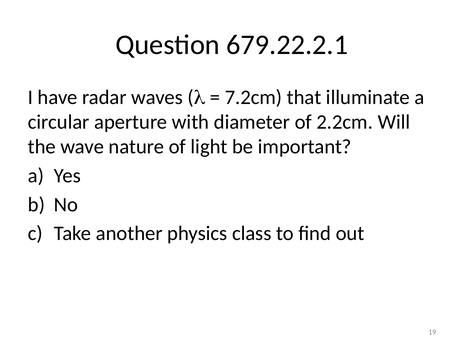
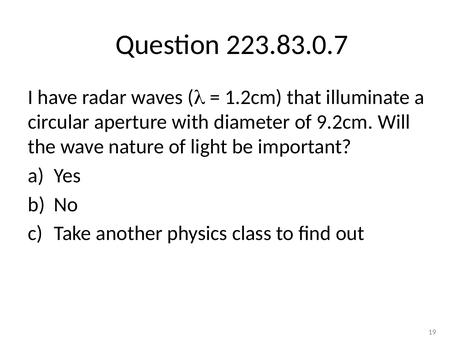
679.22.2.1: 679.22.2.1 -> 223.83.0.7 (287, 45)
7.2cm: 7.2cm -> 1.2cm (253, 97)
2.2cm: 2.2cm -> 9.2cm (345, 122)
